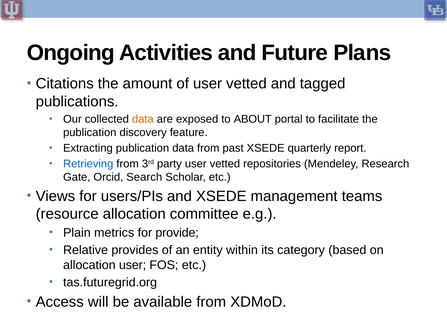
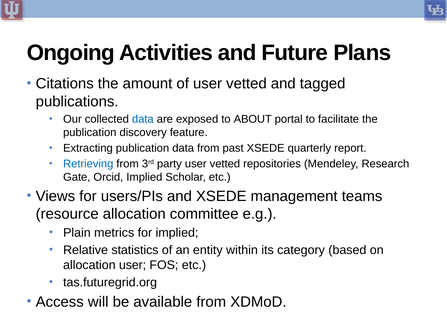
data colour: orange -> blue (143, 119)
Orcid Search: Search -> Implied (144, 177)
for provide: provide -> implied (177, 233)
provides: provides -> statistics (135, 250)
